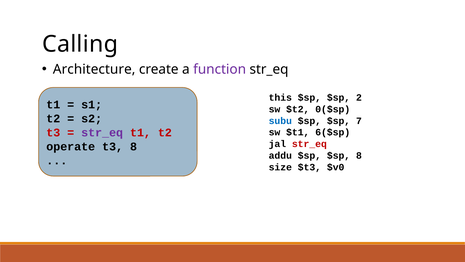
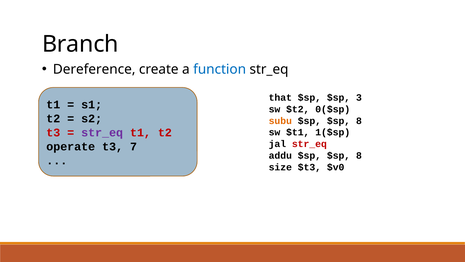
Calling: Calling -> Branch (80, 44)
Architecture: Architecture -> Dereference (94, 69)
function colour: purple -> blue (220, 69)
this: this -> that (280, 97)
2: 2 -> 3 (359, 97)
subu colour: blue -> orange (280, 121)
7: 7 -> 8 (359, 121)
6($sp: 6($sp -> 1($sp (333, 132)
t3 8: 8 -> 7 (134, 146)
